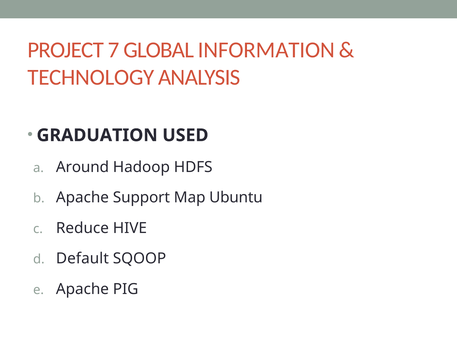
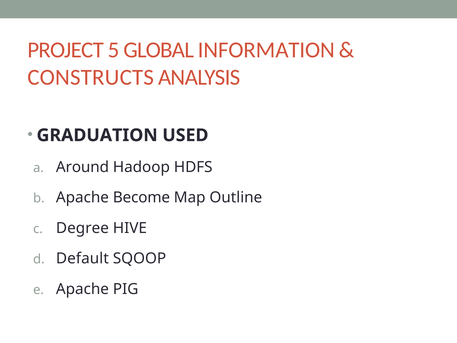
7: 7 -> 5 (114, 50)
TECHNOLOGY: TECHNOLOGY -> CONSTRUCTS (91, 77)
Support: Support -> Become (141, 197)
Ubuntu: Ubuntu -> Outline (236, 197)
Reduce: Reduce -> Degree (82, 228)
